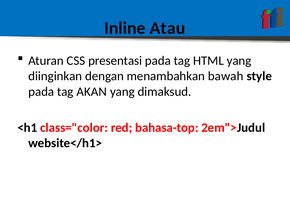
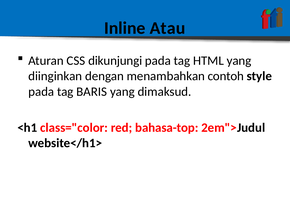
presentasi: presentasi -> dikunjungi (115, 61)
bawah: bawah -> contoh (226, 76)
AKAN: AKAN -> BARIS (92, 92)
